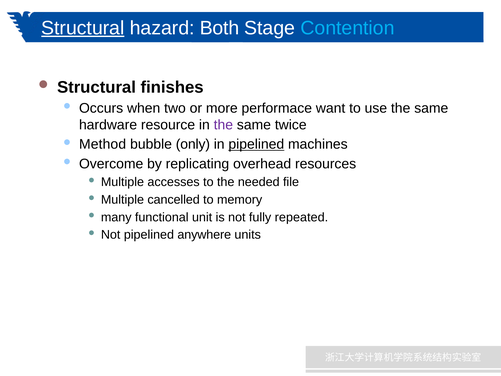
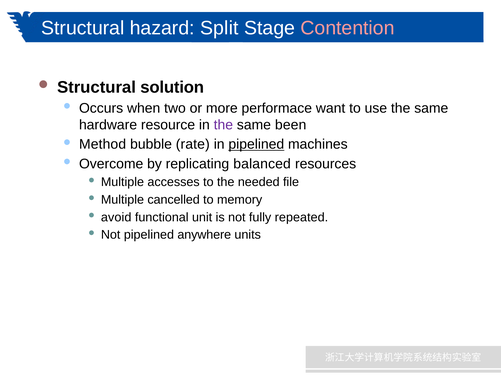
Structural underline: present -> none (83, 28)
Both: Both -> Split (219, 28)
Contention colour: light blue -> pink (347, 28)
finishes: finishes -> solution (172, 87)
twice: twice -> been (291, 125)
only: only -> rate (193, 144)
overhead: overhead -> balanced (262, 164)
many: many -> avoid (116, 217)
